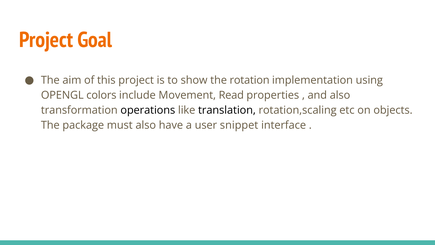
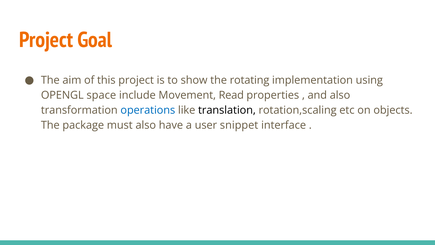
rotation: rotation -> rotating (250, 80)
colors: colors -> space (101, 95)
operations colour: black -> blue (148, 110)
